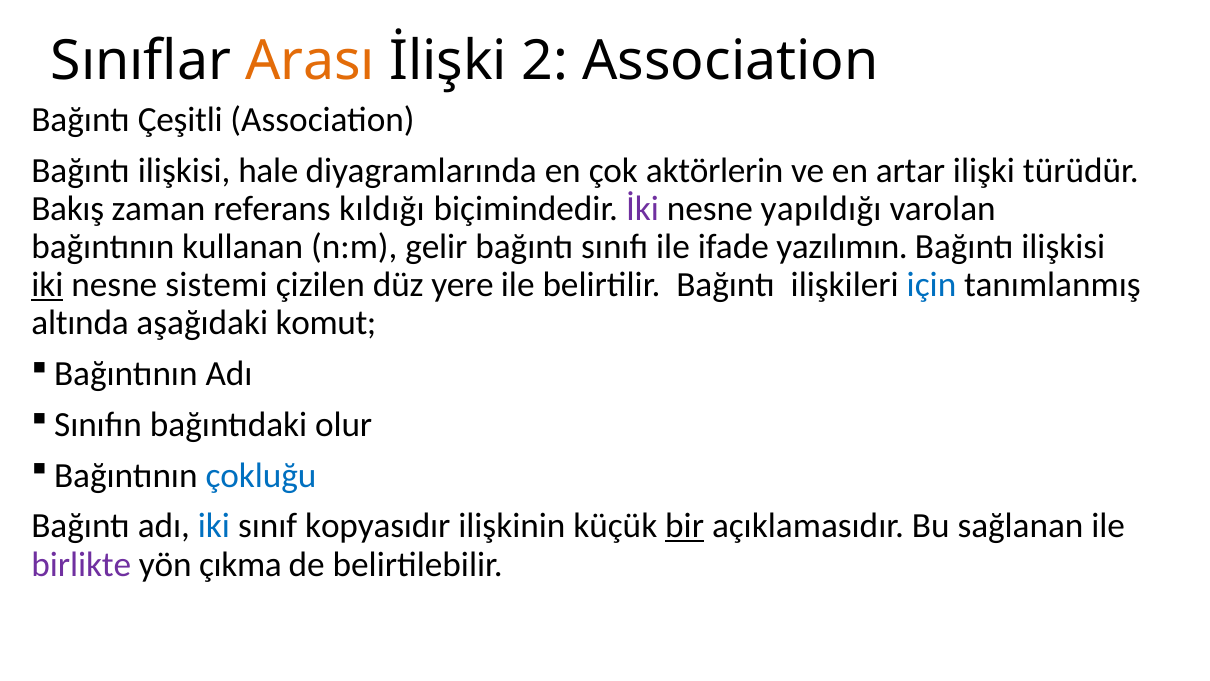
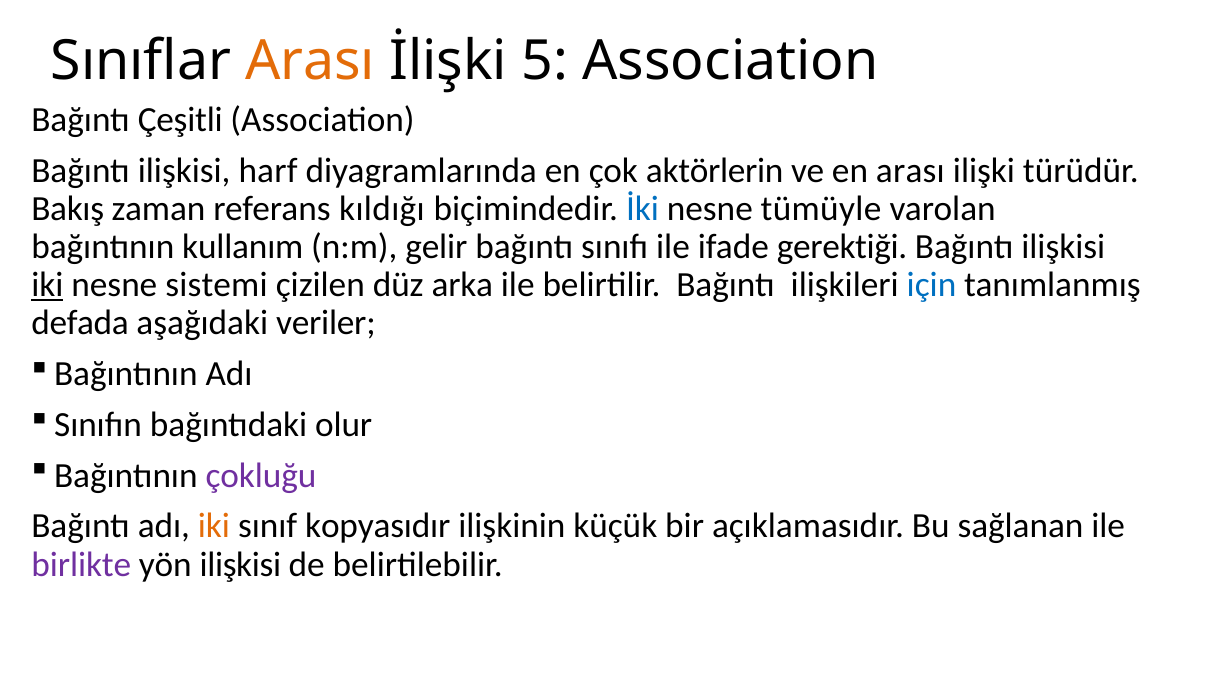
2: 2 -> 5 (545, 62)
hale: hale -> harf (268, 171)
en artar: artar -> arası (910, 171)
İki colour: purple -> blue (643, 209)
yapıldığı: yapıldığı -> tümüyle (821, 209)
kullanan: kullanan -> kullanım (243, 247)
yazılımın: yazılımın -> gerektiği (842, 247)
yere: yere -> arka (462, 285)
altında: altında -> defada (80, 323)
komut: komut -> veriler (326, 323)
çokluğu colour: blue -> purple (261, 475)
iki colour: blue -> orange (214, 526)
bir underline: present -> none (685, 526)
yön çıkma: çıkma -> ilişkisi (240, 564)
